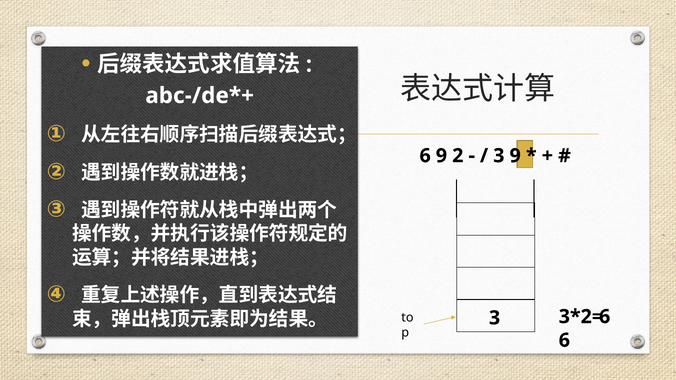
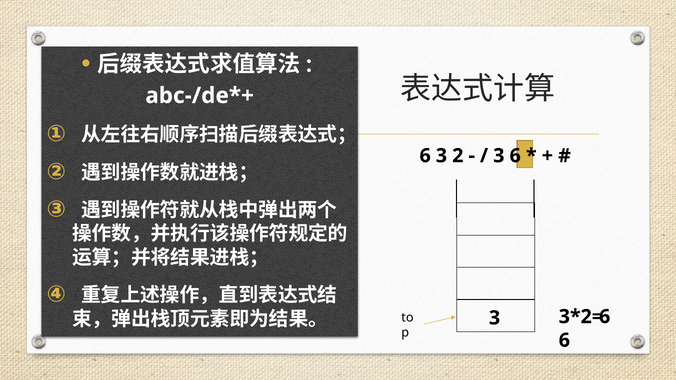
6 9: 9 -> 3 (441, 156)
3 9: 9 -> 6 (515, 156)
